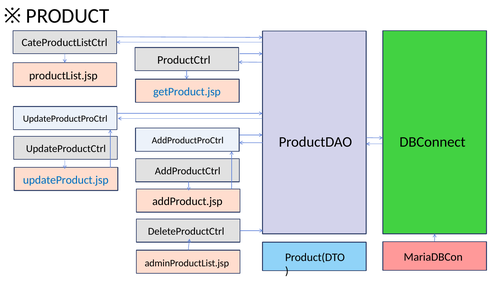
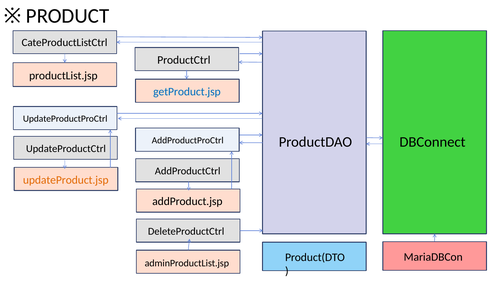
updateProduct.jsp colour: blue -> orange (66, 180)
